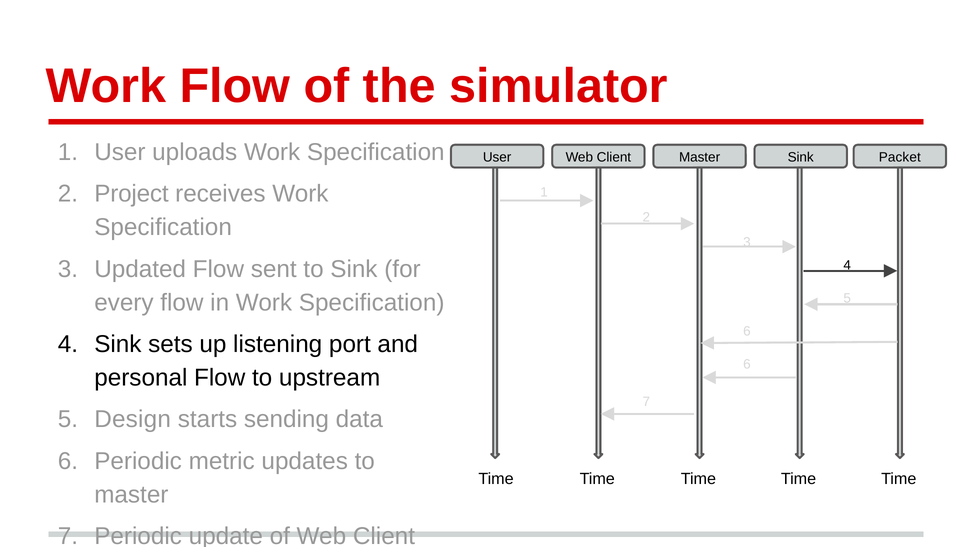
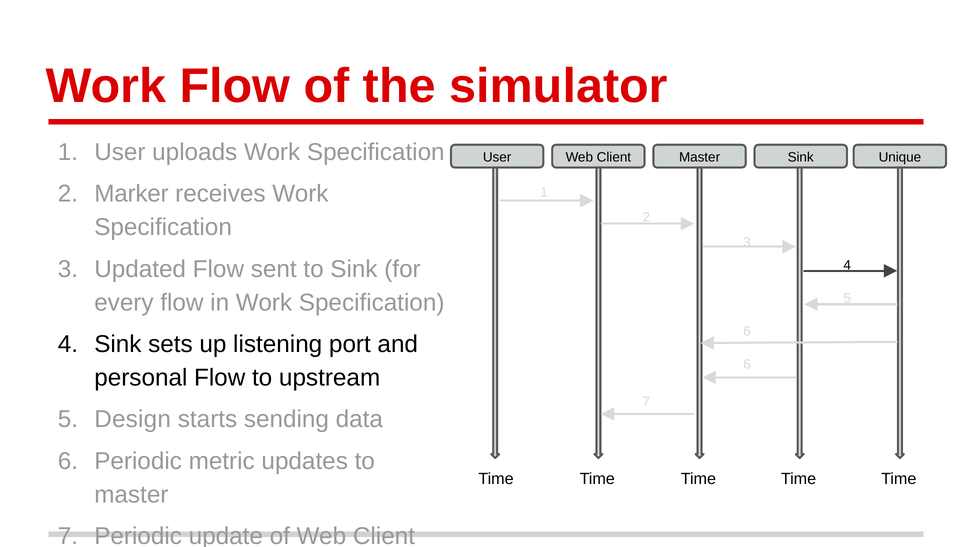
Packet: Packet -> Unique (900, 157)
Project: Project -> Marker (131, 194)
